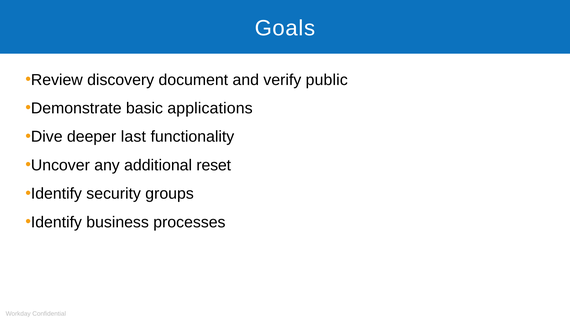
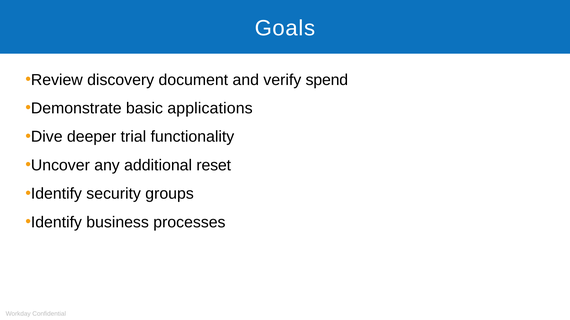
public: public -> spend (327, 80)
last: last -> trial (133, 137)
